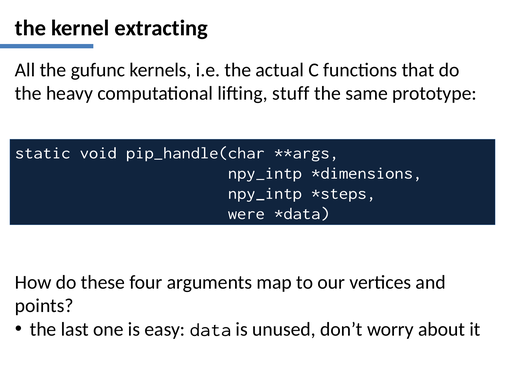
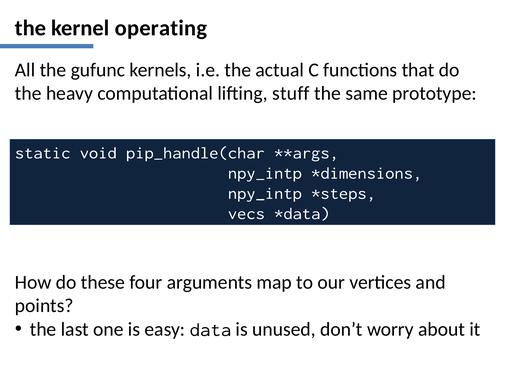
extracting: extracting -> operating (161, 28)
were: were -> vecs (246, 213)
